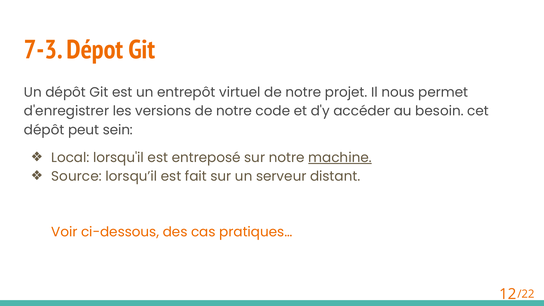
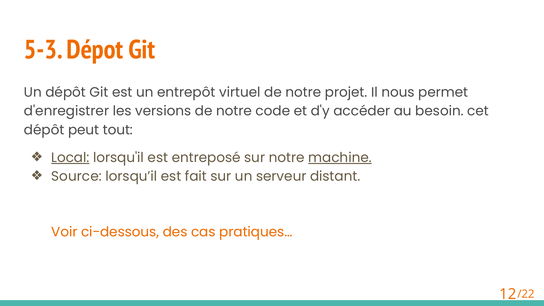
7-3: 7-3 -> 5-3 (43, 50)
sein: sein -> tout (118, 130)
Local underline: none -> present (70, 158)
